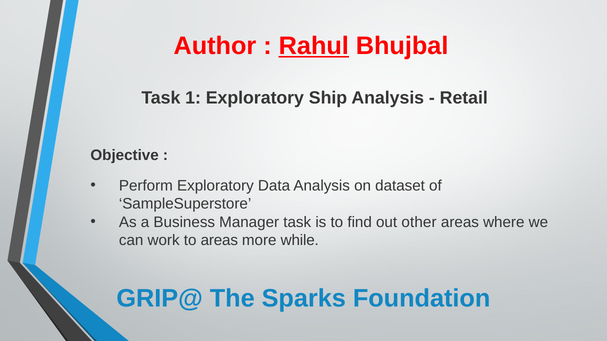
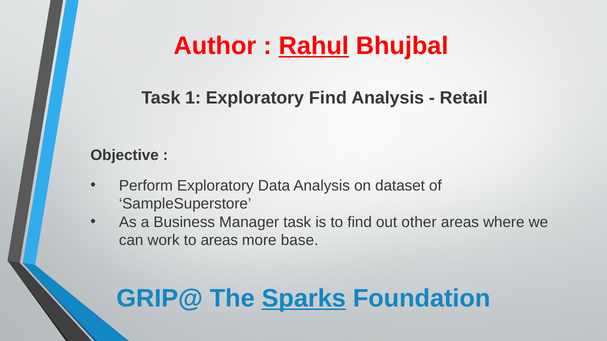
Exploratory Ship: Ship -> Find (328, 98)
while: while -> base (300, 241)
Sparks underline: none -> present (304, 299)
